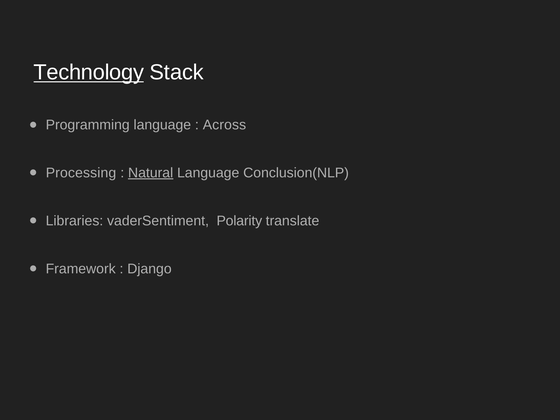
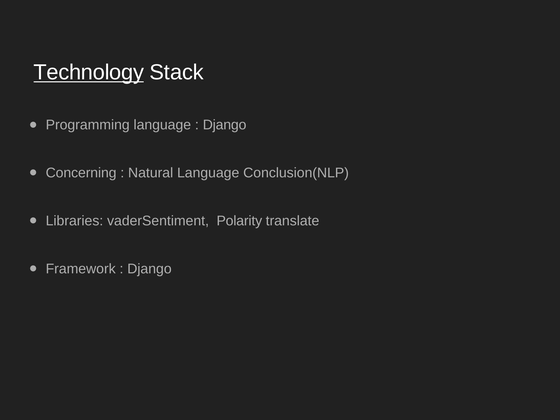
Across: Across -> Django (225, 125)
Processing: Processing -> Concerning (81, 173)
Natural underline: present -> none (151, 173)
